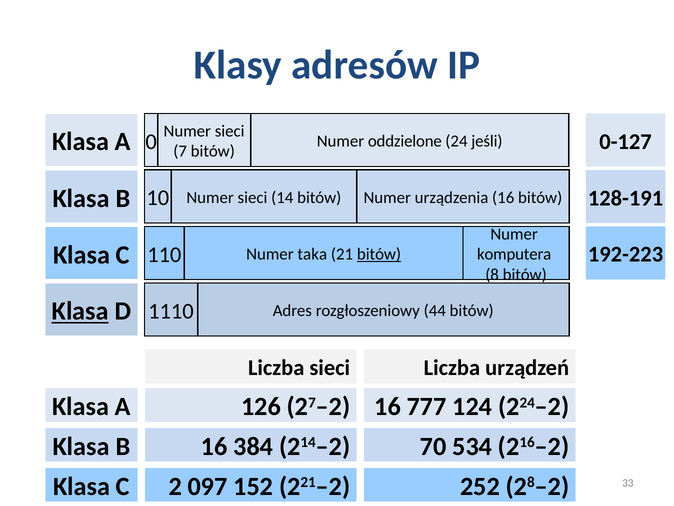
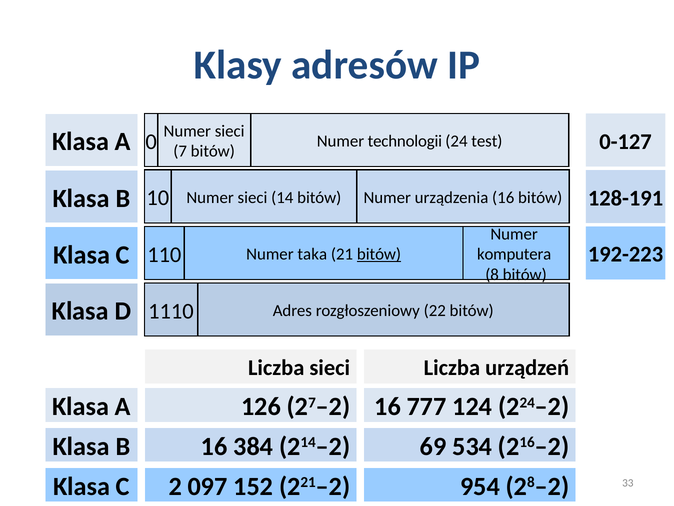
oddzielone: oddzielone -> technologii (405, 141)
jeśli: jeśli -> test (487, 141)
Klasa underline: present -> none (80, 311)
44: 44 -> 22 (435, 310)
70: 70 -> 69 (433, 446)
252: 252 -> 954 (480, 486)
